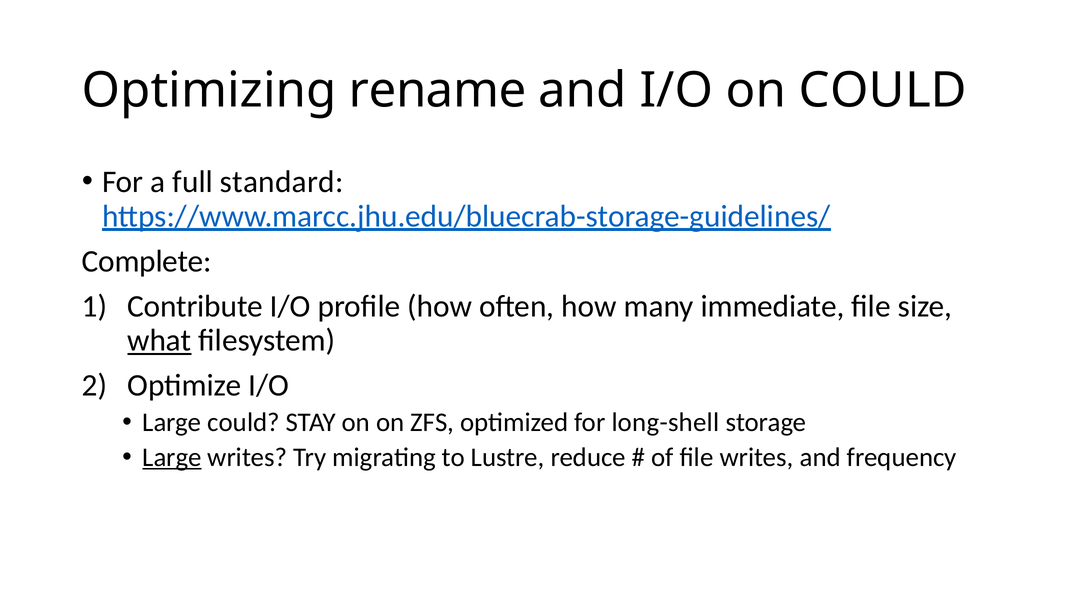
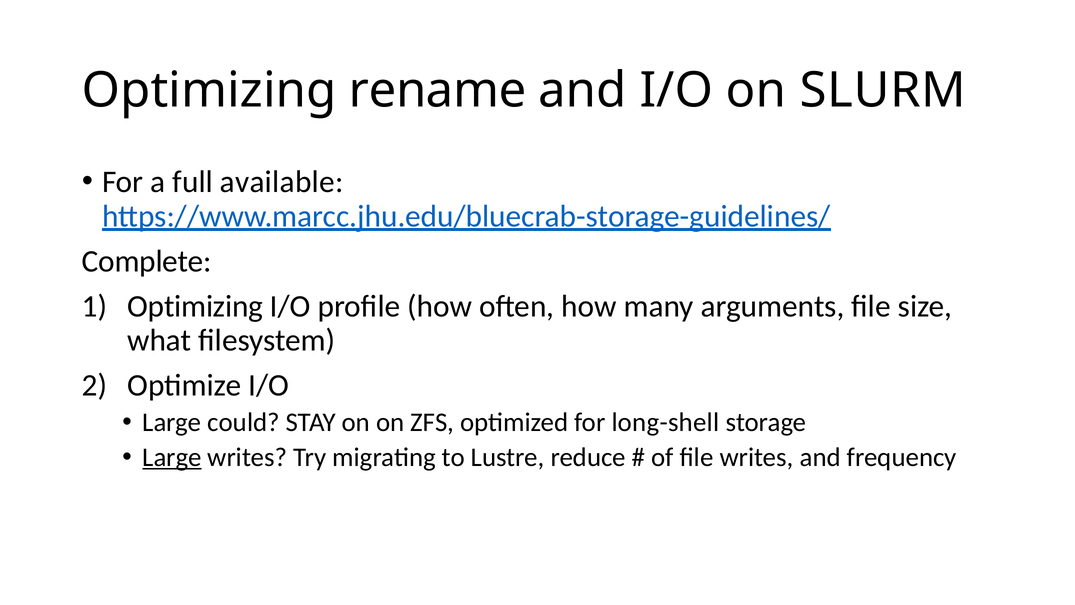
on COULD: COULD -> SLURM (883, 90)
standard: standard -> available (282, 182)
Contribute: Contribute -> Optimizing (195, 306)
immediate: immediate -> arguments (773, 306)
what underline: present -> none (159, 340)
